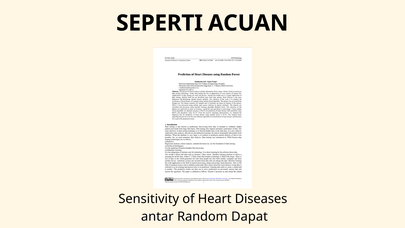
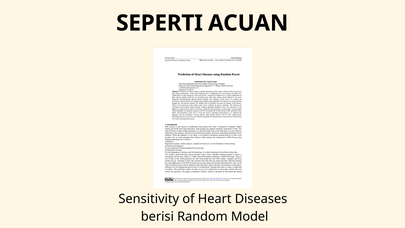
antar: antar -> berisi (157, 217)
Dapat: Dapat -> Model (250, 217)
